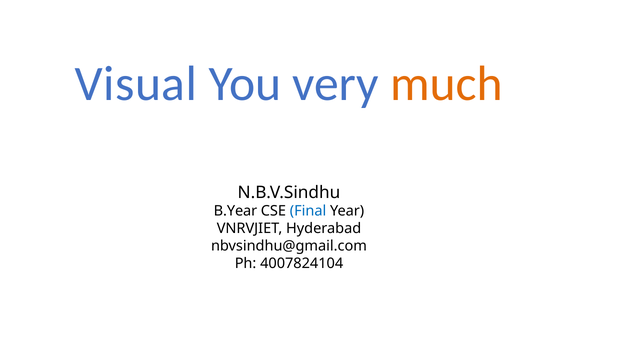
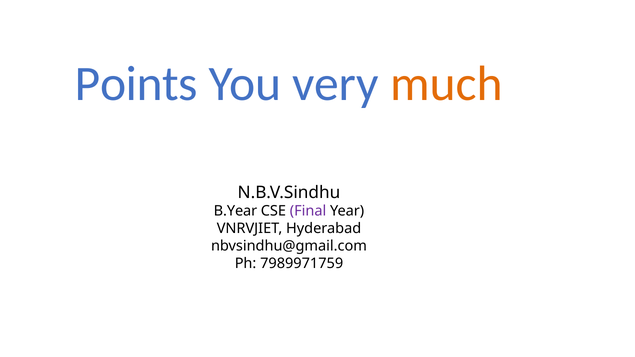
Visual: Visual -> Points (136, 84)
Final colour: blue -> purple (308, 211)
4007824104: 4007824104 -> 7989971759 (302, 264)
